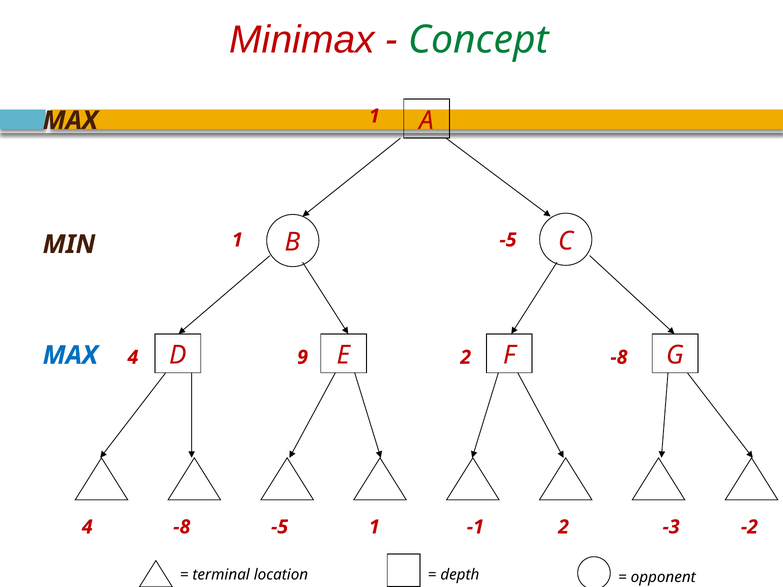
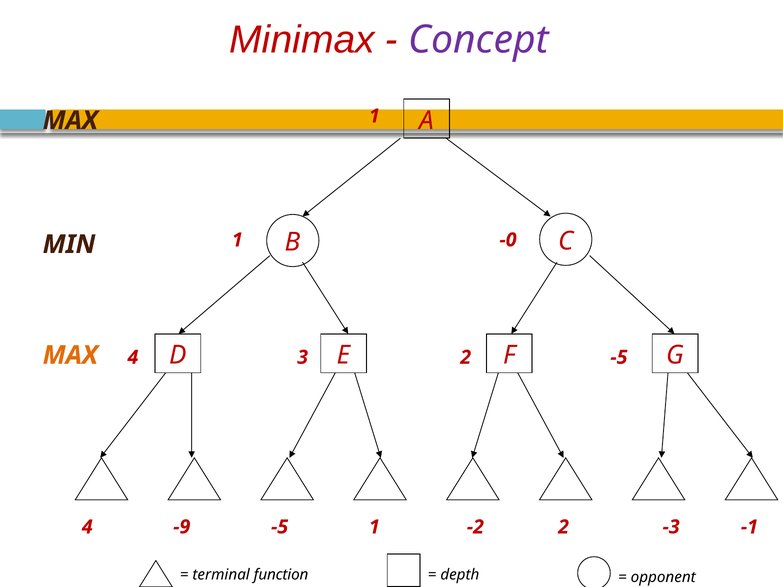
Concept colour: green -> purple (479, 40)
1 -5: -5 -> -0 (508, 240)
MAX colour: blue -> orange (70, 355)
9: 9 -> 3 (303, 357)
2 -8: -8 -> -5 (619, 357)
4 -8: -8 -> -9 (182, 527)
-1: -1 -> -2 (475, 527)
-2: -2 -> -1 (749, 527)
location: location -> function (281, 575)
